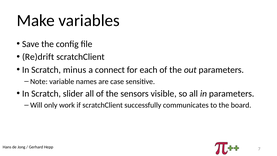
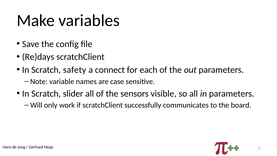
Re)drift: Re)drift -> Re)days (38, 57)
minus: minus -> safety (75, 70)
